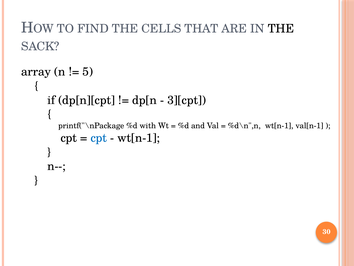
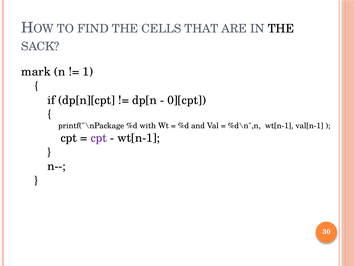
array: array -> mark (36, 72)
5: 5 -> 1 (88, 72)
3][cpt: 3][cpt -> 0][cpt (187, 100)
cpt colour: blue -> purple (99, 138)
